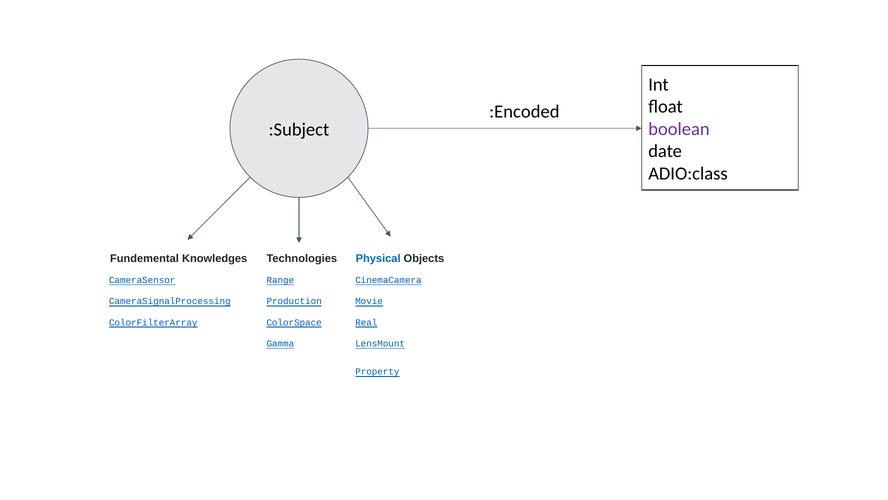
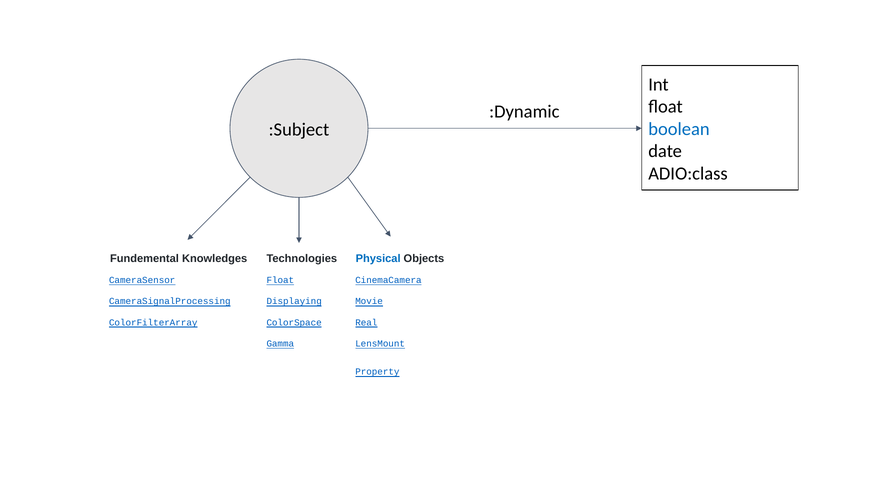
:Encoded: :Encoded -> :Dynamic (524, 111)
boolean colour: purple -> blue (679, 129)
CameraSensor Range: Range -> Float (280, 280)
Production: Production -> Displaying (294, 301)
